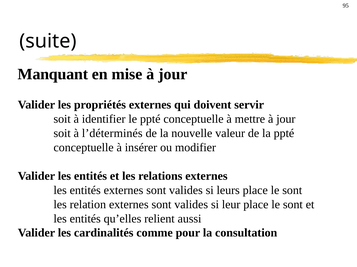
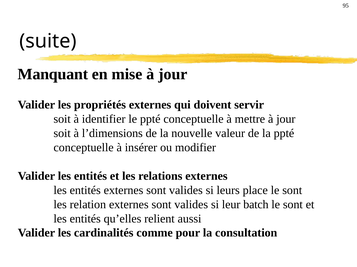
l’déterminés: l’déterminés -> l’dimensions (112, 134)
leur place: place -> batch (256, 205)
